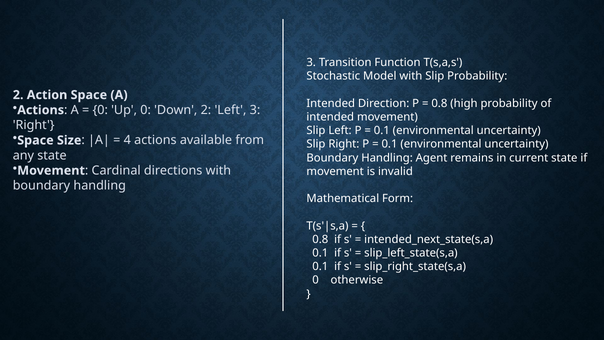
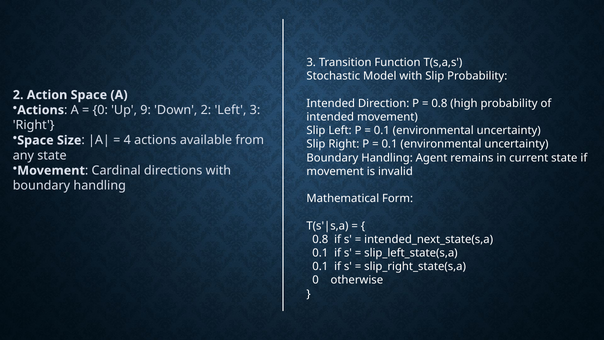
Up 0: 0 -> 9 (146, 110)
